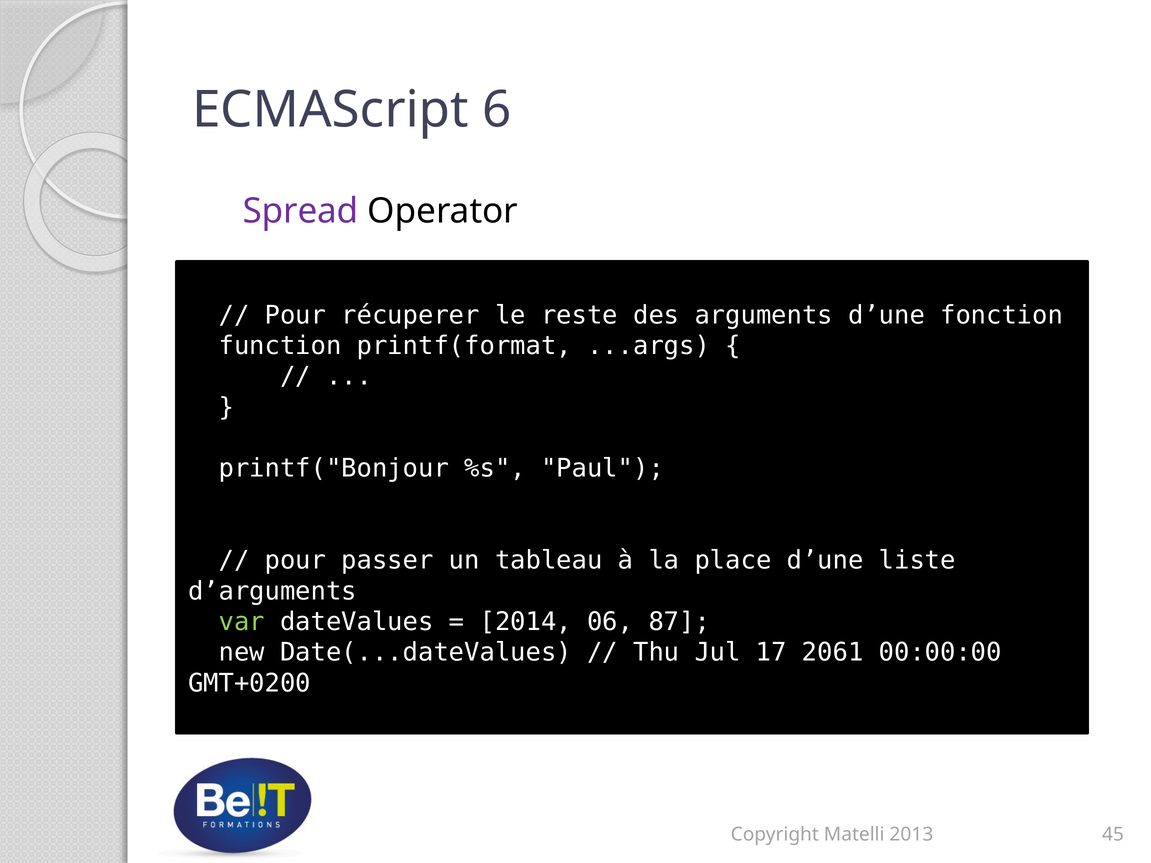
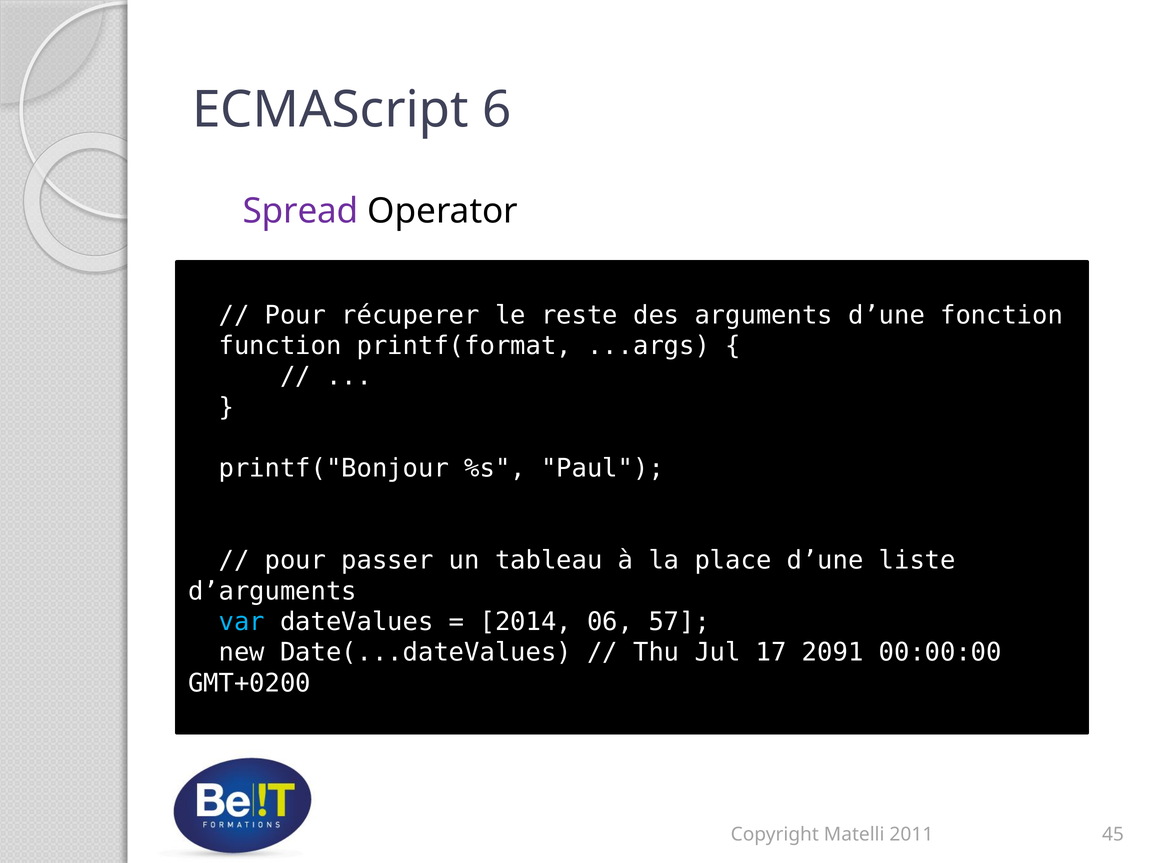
var colour: light green -> light blue (242, 622)
87: 87 -> 57 (679, 622)
2061: 2061 -> 2091 (833, 653)
2013: 2013 -> 2011 (911, 835)
